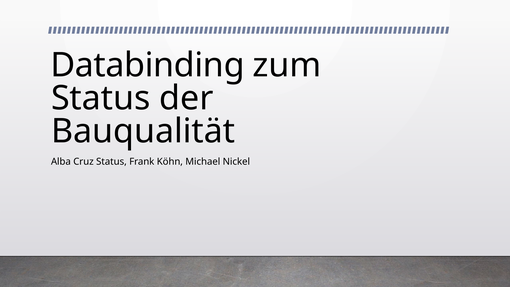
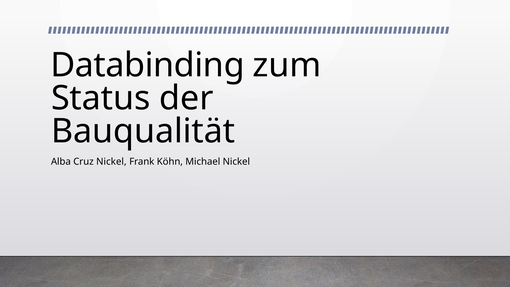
Cruz Status: Status -> Nickel (111, 162)
